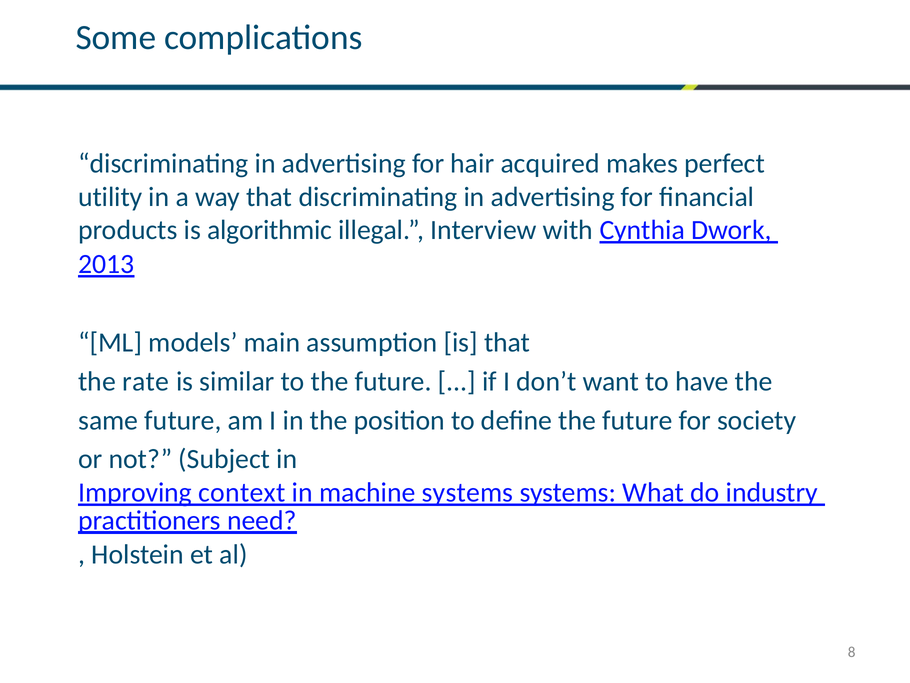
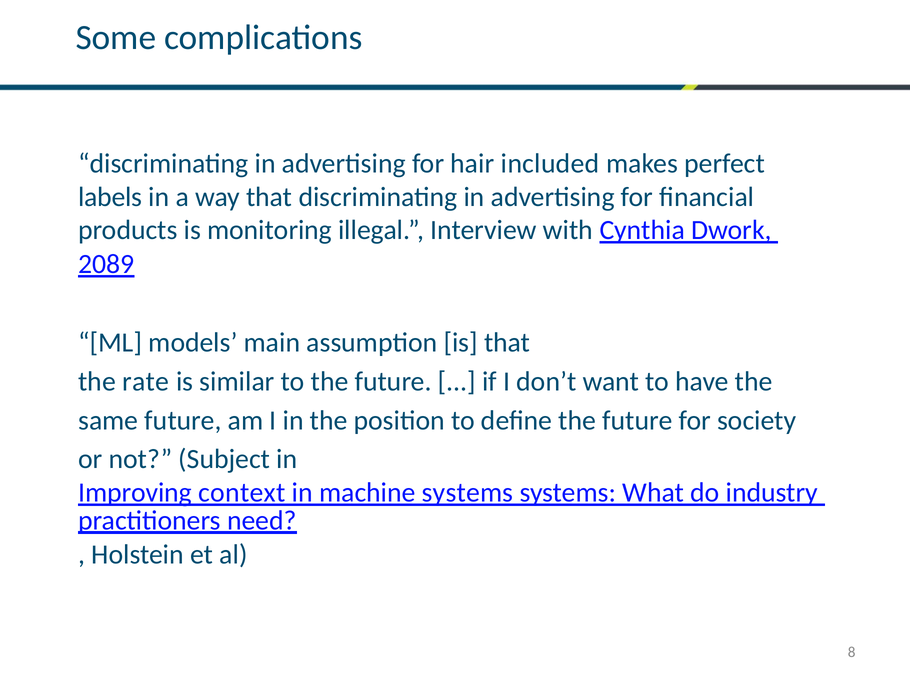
acquired: acquired -> included (550, 163)
utility: utility -> labels (110, 197)
algorithmic: algorithmic -> monitoring (270, 230)
2013: 2013 -> 2089 (106, 264)
